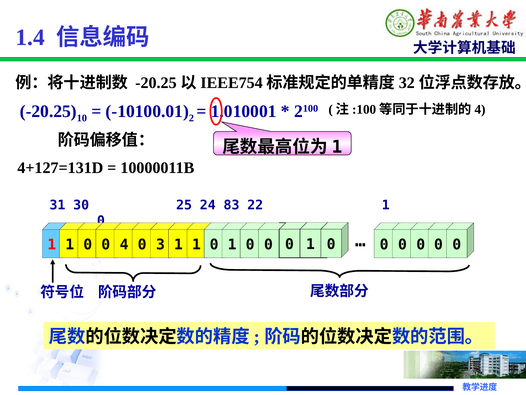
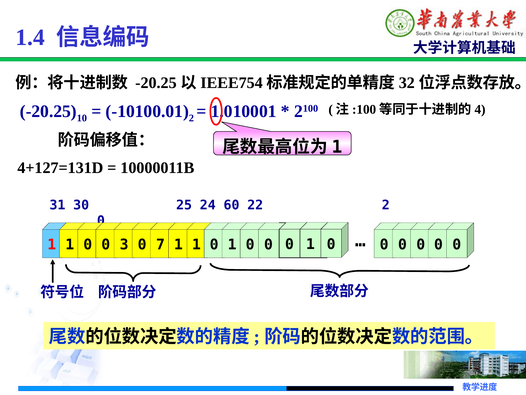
83: 83 -> 60 (231, 205)
22 1: 1 -> 2 (386, 205)
4: 4 -> 3 (124, 244)
3: 3 -> 7 (161, 244)
